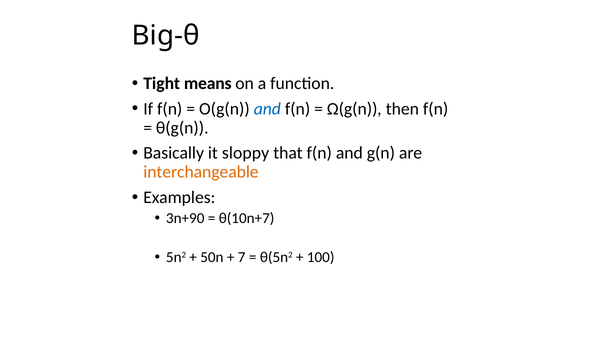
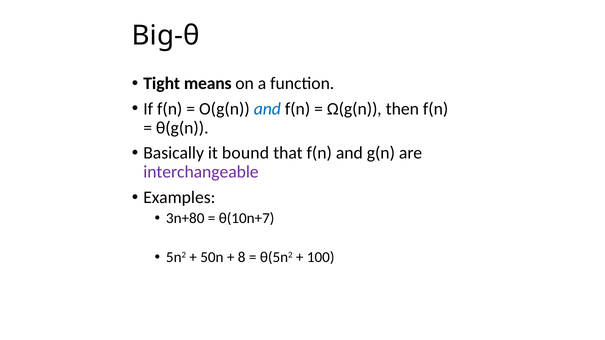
sloppy: sloppy -> bound (246, 153)
interchangeable colour: orange -> purple (201, 172)
3n+90: 3n+90 -> 3n+80 (185, 218)
7: 7 -> 8 (242, 257)
